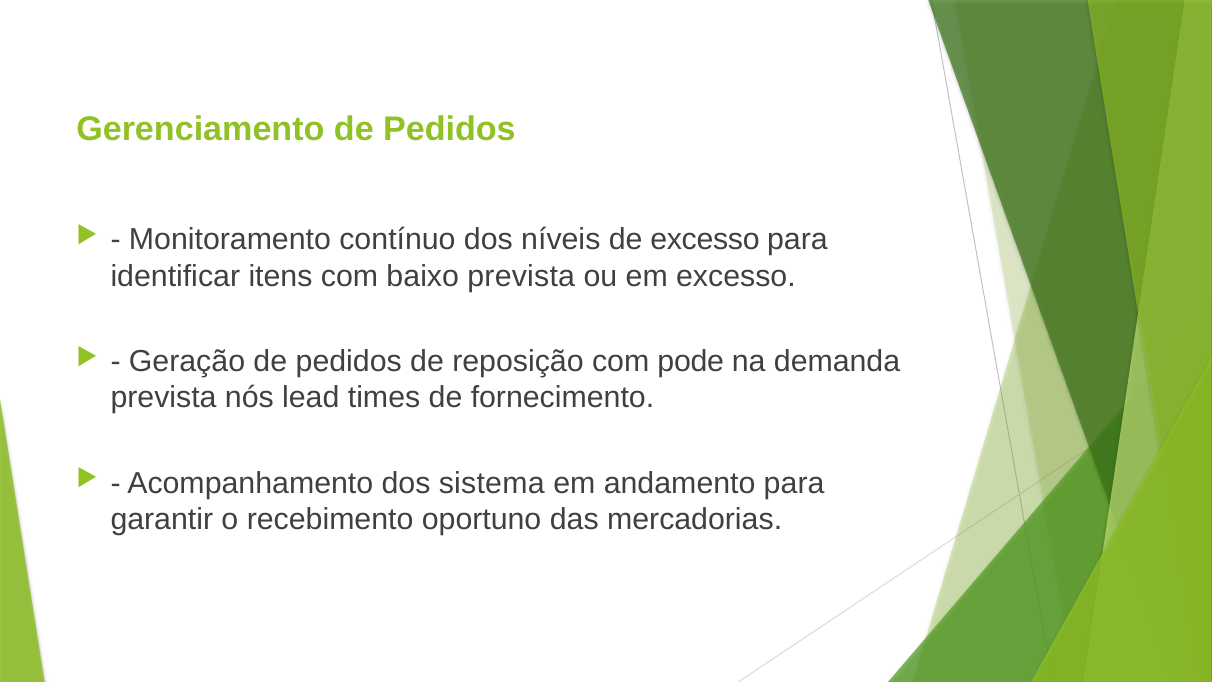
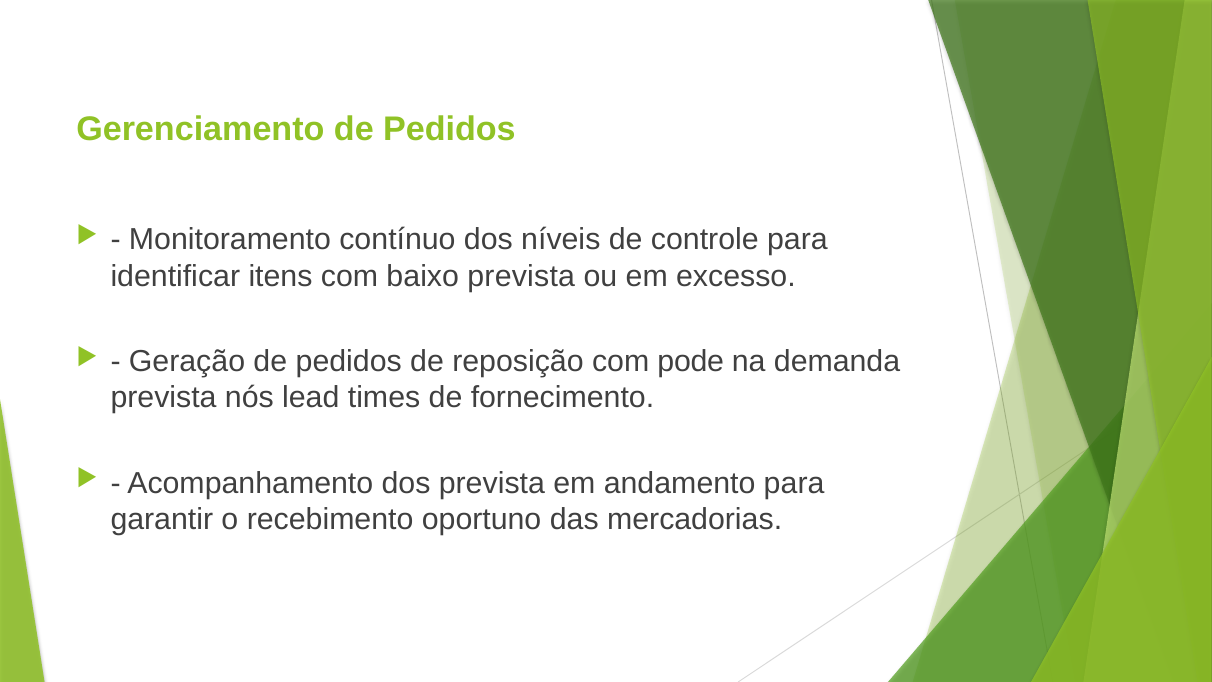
de excesso: excesso -> controle (705, 240)
dos sistema: sistema -> prevista (492, 483)
